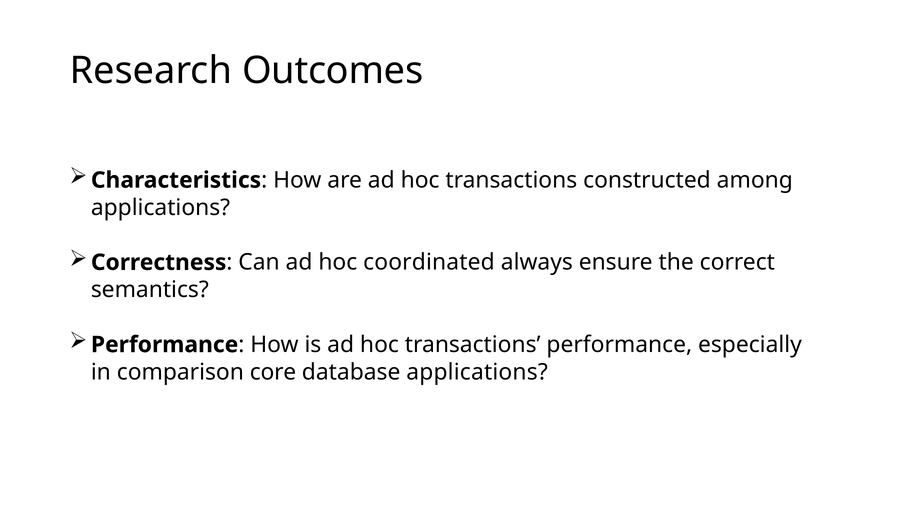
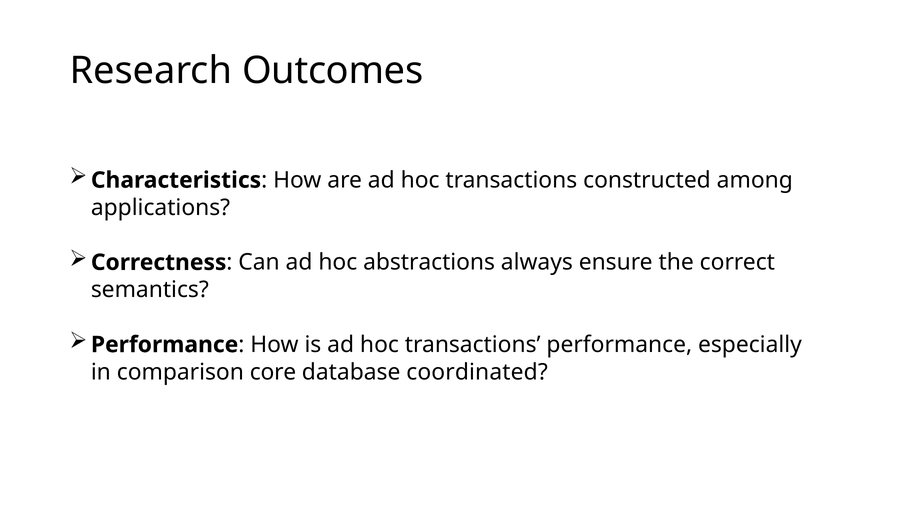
coordinated: coordinated -> abstractions (429, 262)
database applications: applications -> coordinated (477, 372)
